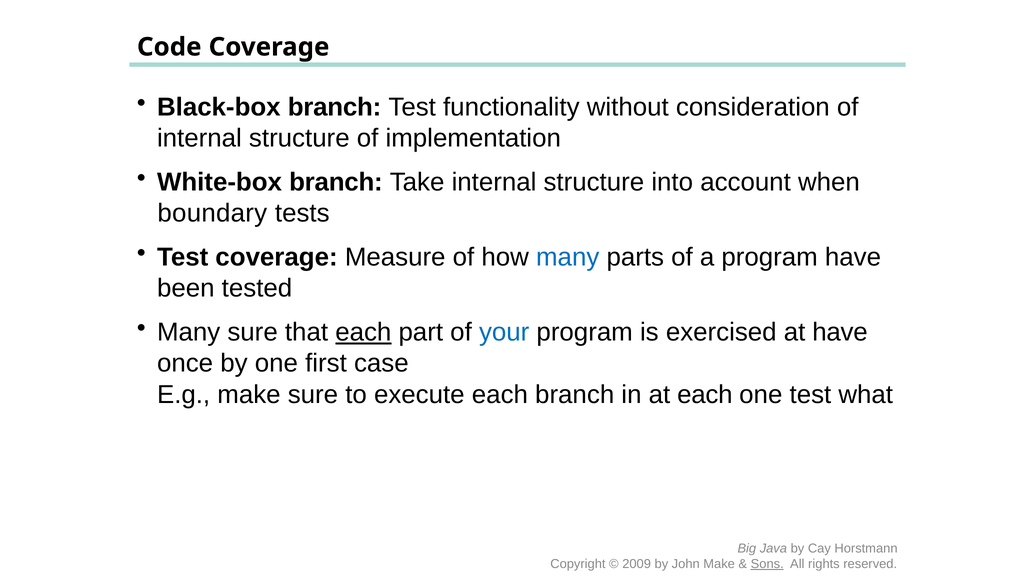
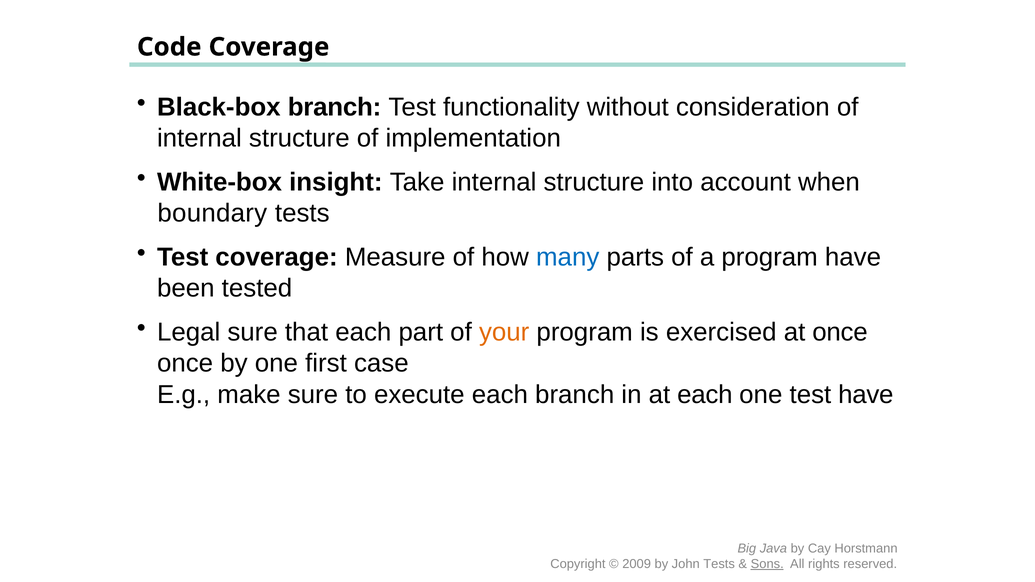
White-box branch: branch -> insight (336, 182)
Many: Many -> Legal (189, 332)
each underline: present -> none (363, 332)
your colour: blue -> orange (504, 332)
at have: have -> once (840, 332)
test what: what -> have (866, 395)
John Make: Make -> Tests (719, 564)
